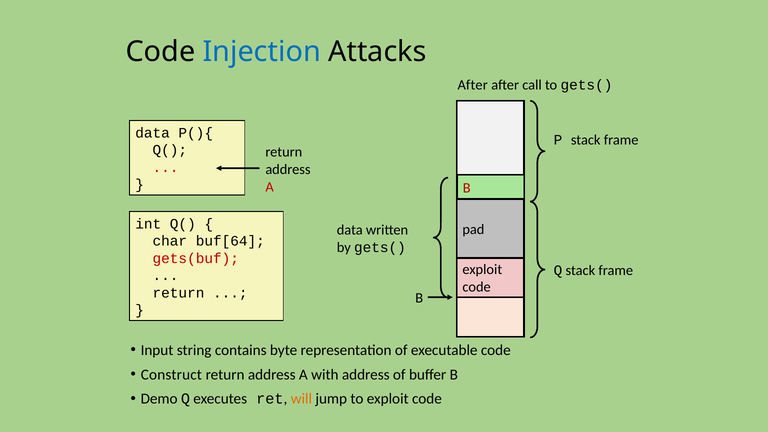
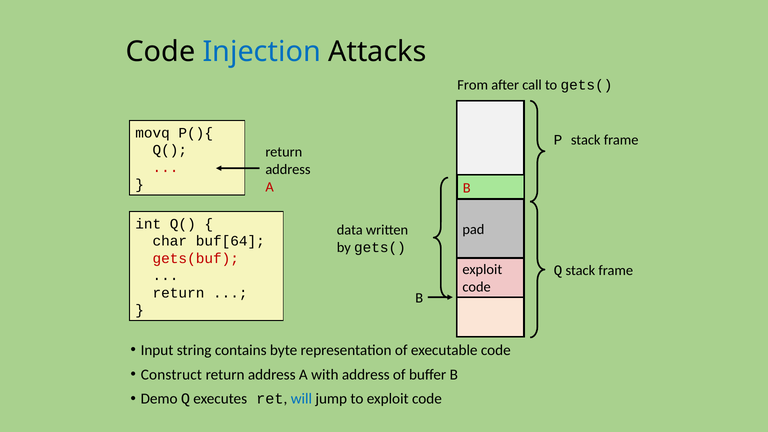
After: After -> From (473, 85)
data: data -> movq (153, 133)
will colour: orange -> blue (301, 399)
